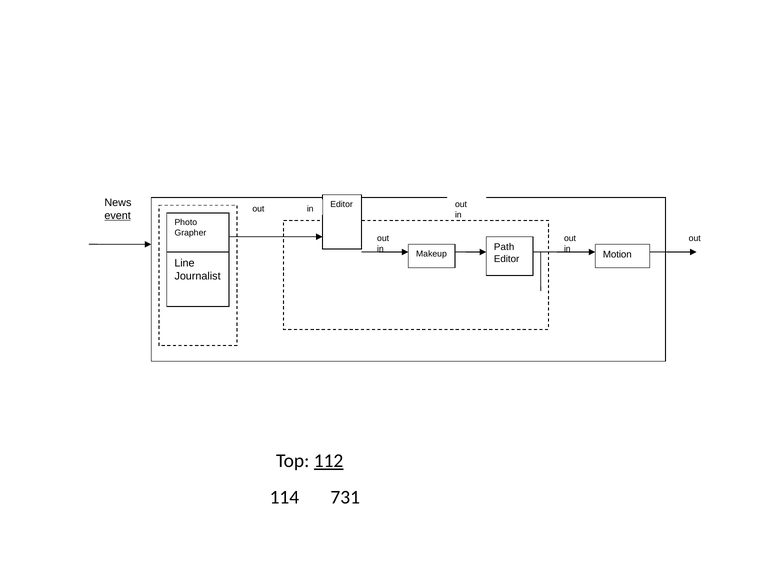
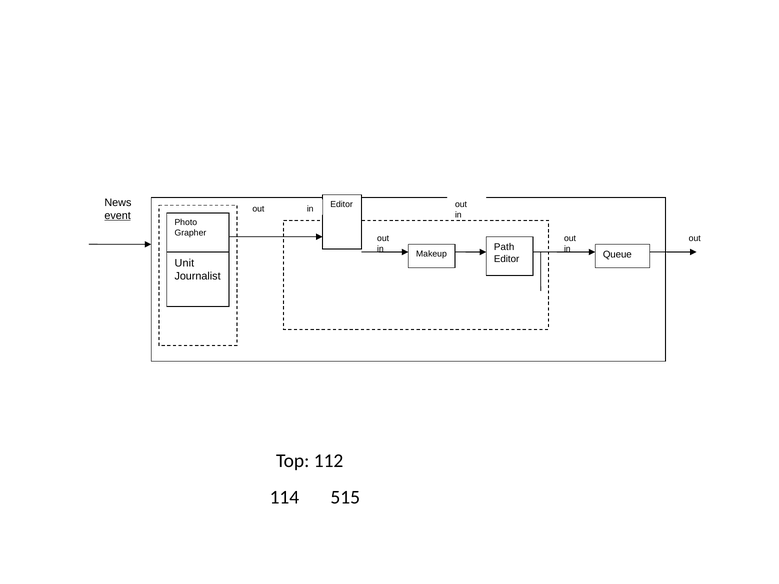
Motion: Motion -> Queue (617, 255)
Line: Line -> Unit (184, 263)
112 underline: present -> none (329, 461)
731: 731 -> 515 (345, 498)
